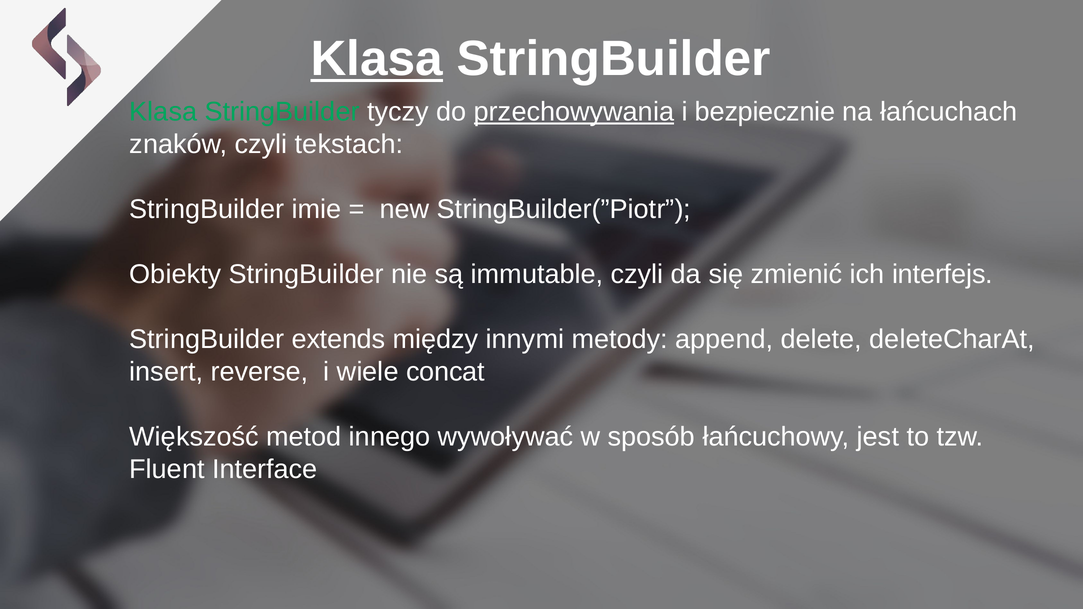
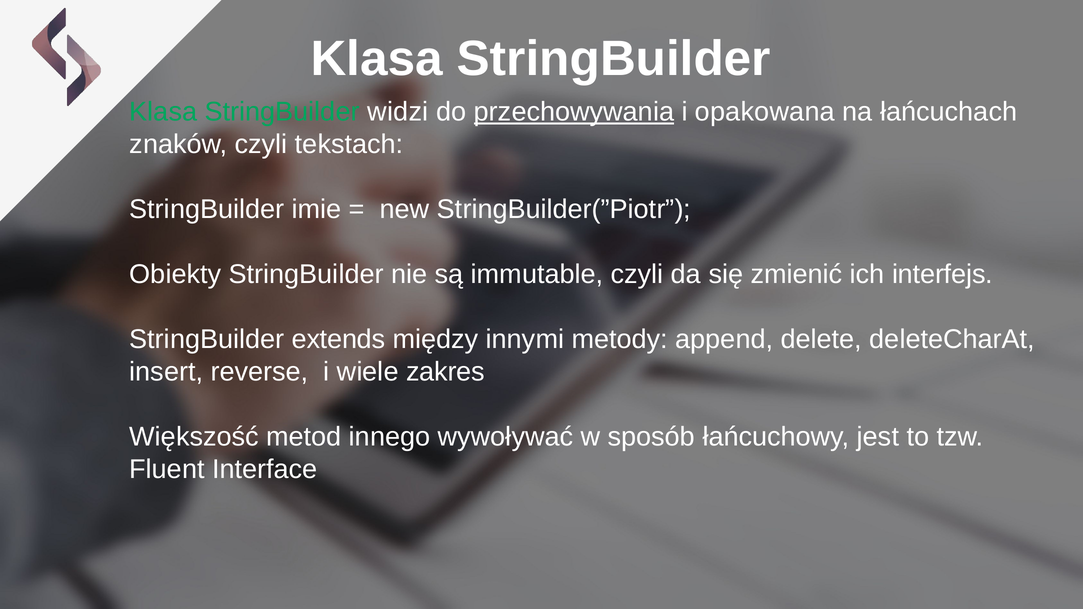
Klasa underline: present -> none (377, 59)
tyczy: tyczy -> widzi (398, 112)
bezpiecznie: bezpiecznie -> opakowana (765, 112)
concat: concat -> zakres (445, 372)
